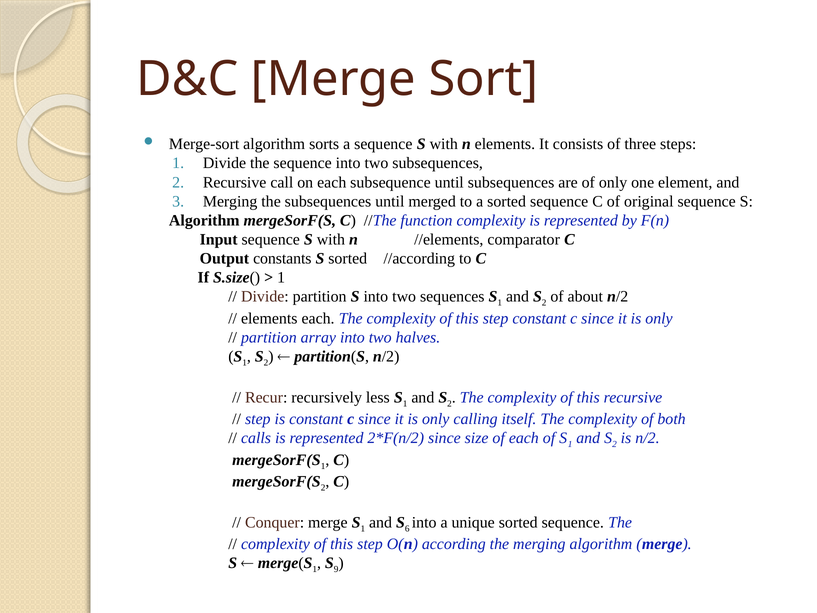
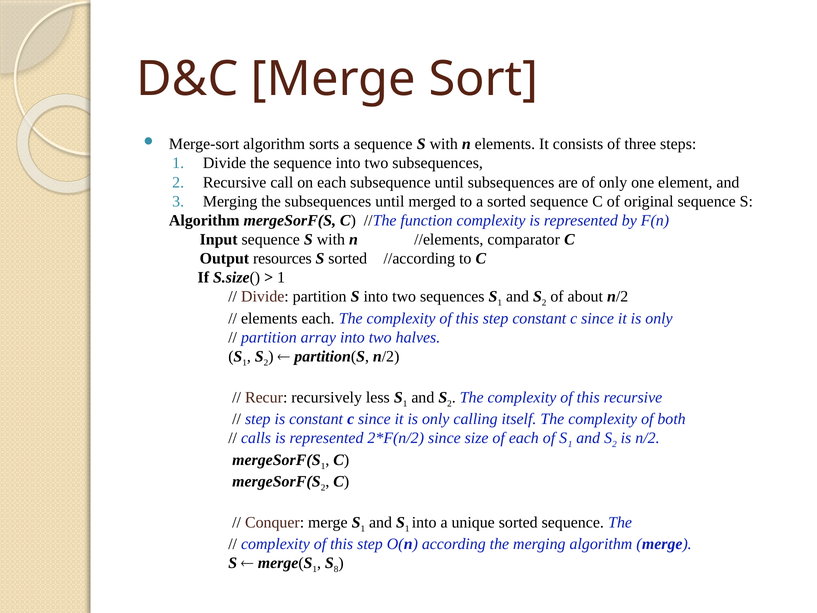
constants: constants -> resources (282, 258)
and S 6: 6 -> 1 (407, 528)
9: 9 -> 8 (336, 569)
